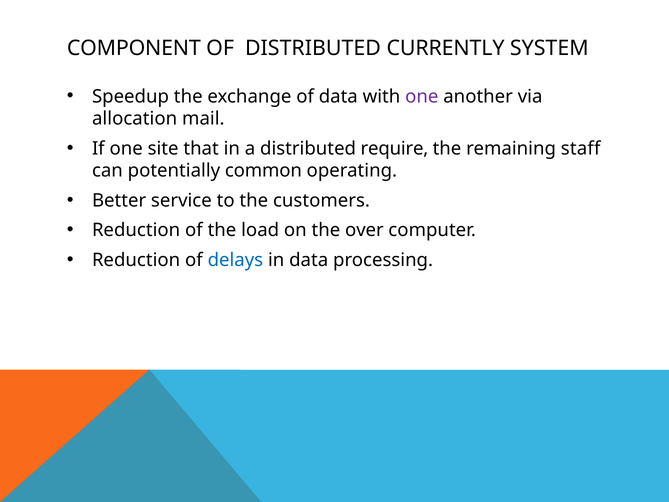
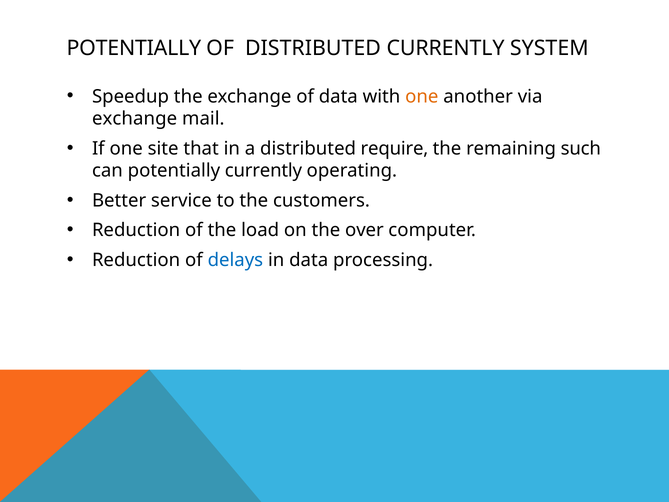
COMPONENT: COMPONENT -> POTENTIALLY (134, 48)
one colour: purple -> orange (422, 96)
allocation: allocation -> exchange (135, 119)
staff: staff -> such (581, 148)
potentially common: common -> currently (263, 171)
